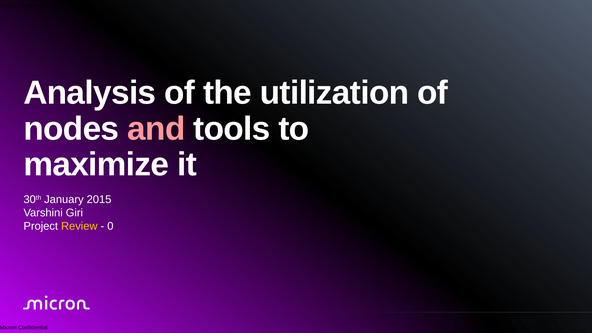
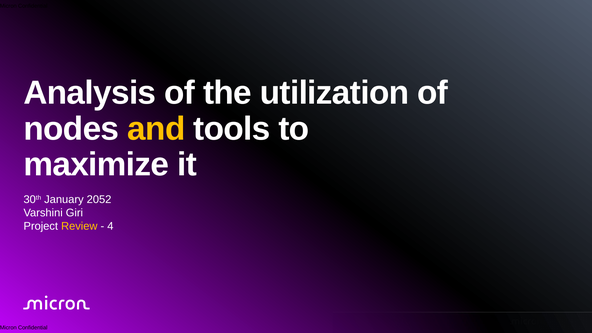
and colour: pink -> yellow (156, 129)
2015: 2015 -> 2052 (99, 200)
0: 0 -> 4 (110, 226)
